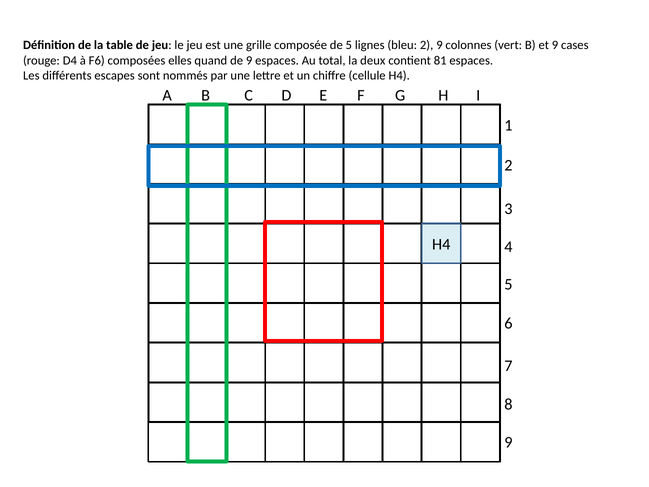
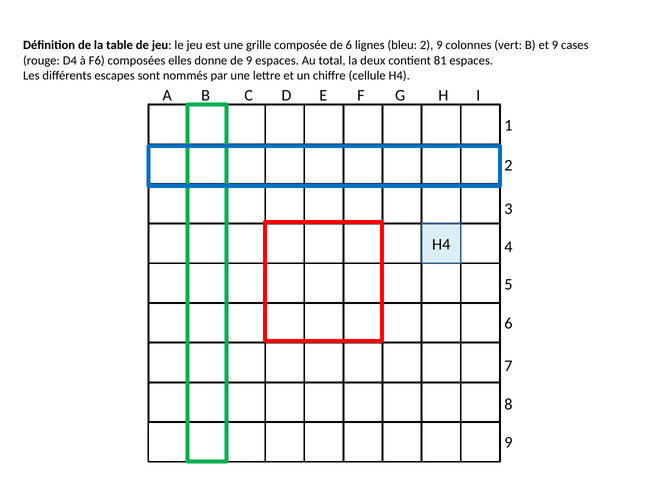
de 5: 5 -> 6 (349, 45)
quand: quand -> donne (211, 60)
